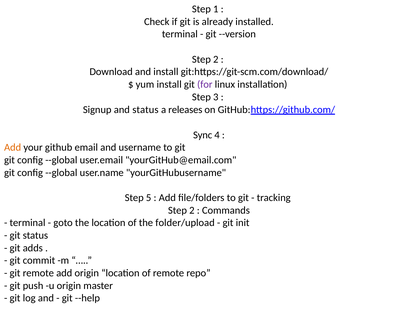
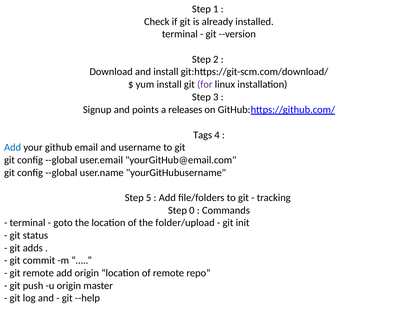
and status: status -> points (145, 109)
Sync: Sync -> Tags (203, 135)
Add colour: orange -> blue (13, 147)
2: 2 -> 0 (192, 210)
